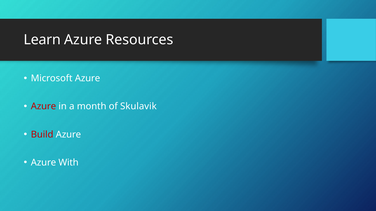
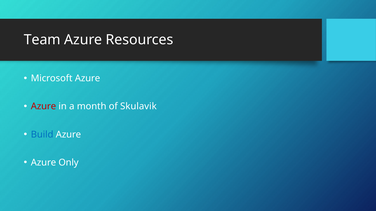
Learn: Learn -> Team (42, 40)
Build colour: red -> blue (42, 135)
With: With -> Only (69, 163)
